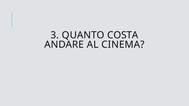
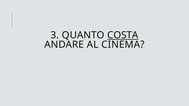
COSTA underline: none -> present (123, 35)
